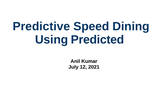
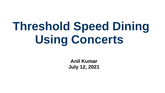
Predictive: Predictive -> Threshold (41, 26)
Predicted: Predicted -> Concerts (97, 40)
